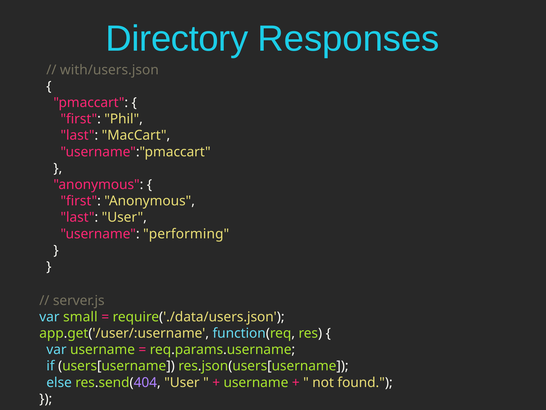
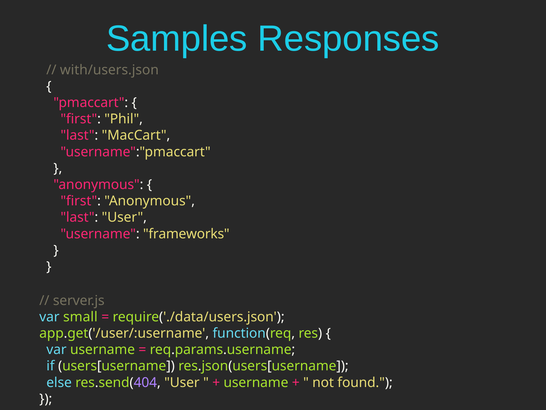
Directory: Directory -> Samples (177, 39)
performing: performing -> frameworks (186, 234)
